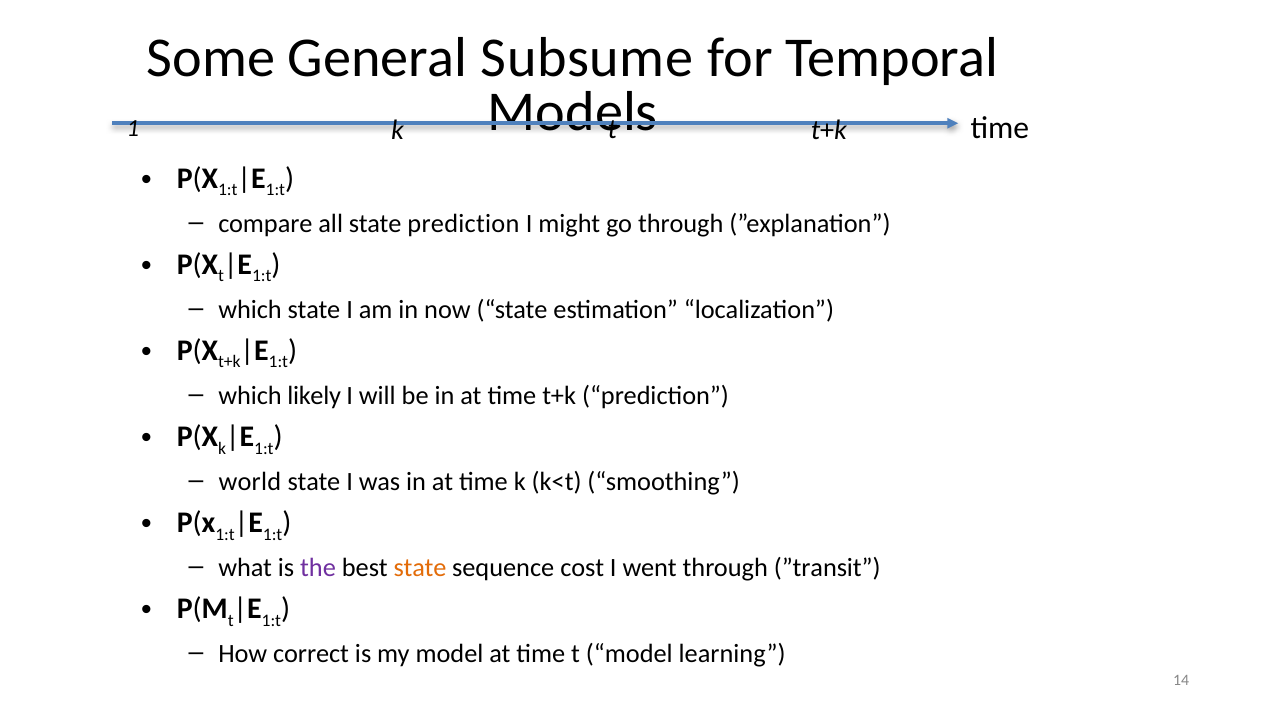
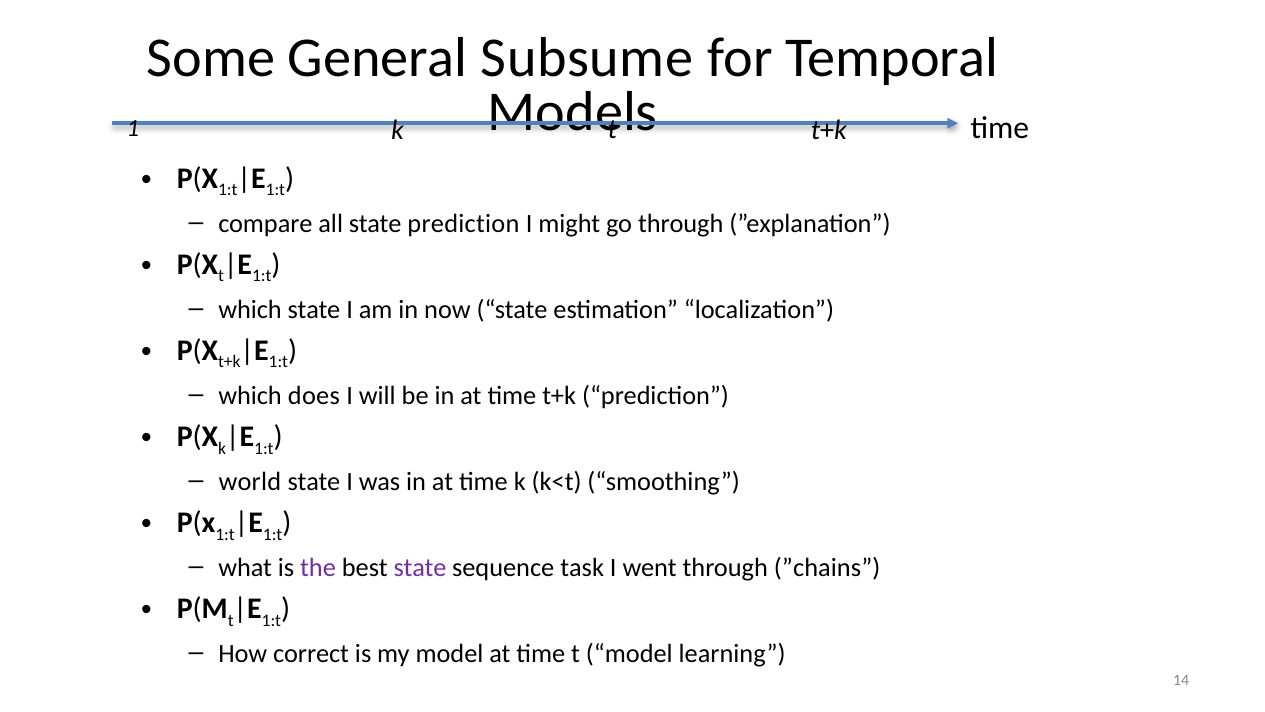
likely: likely -> does (314, 395)
state colour: orange -> purple (420, 567)
cost: cost -> task (582, 567)
”transit: ”transit -> ”chains (827, 567)
